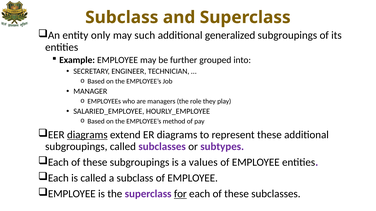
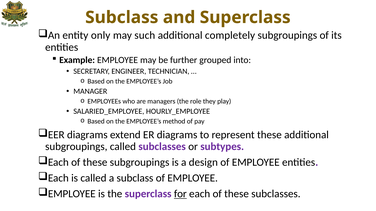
generalized: generalized -> completely (230, 35)
diagrams underline: present -> none (87, 135)
values: values -> design (203, 163)
